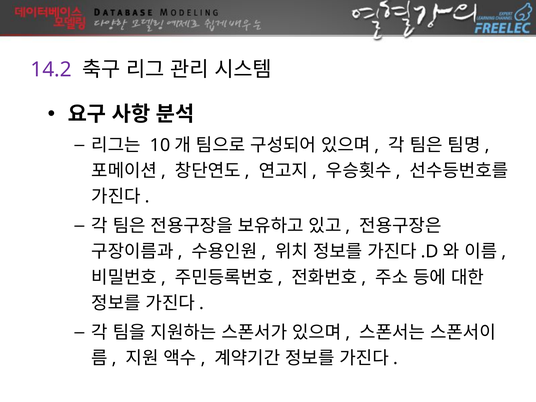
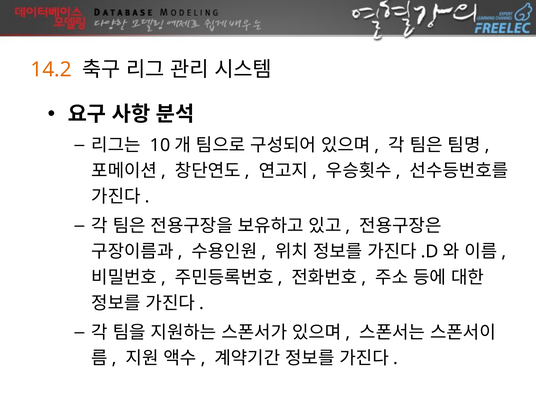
14.2 colour: purple -> orange (51, 70)
